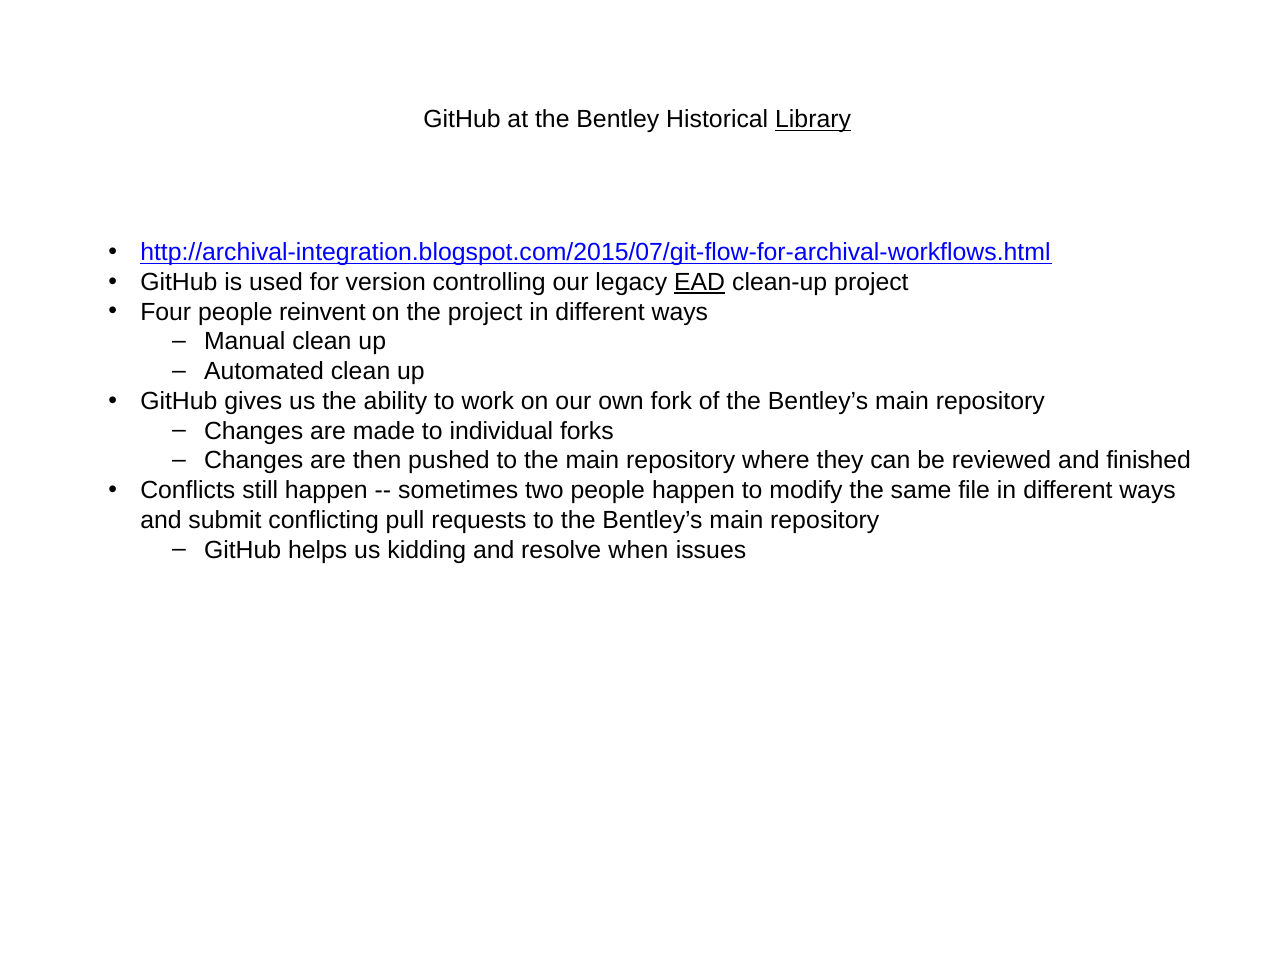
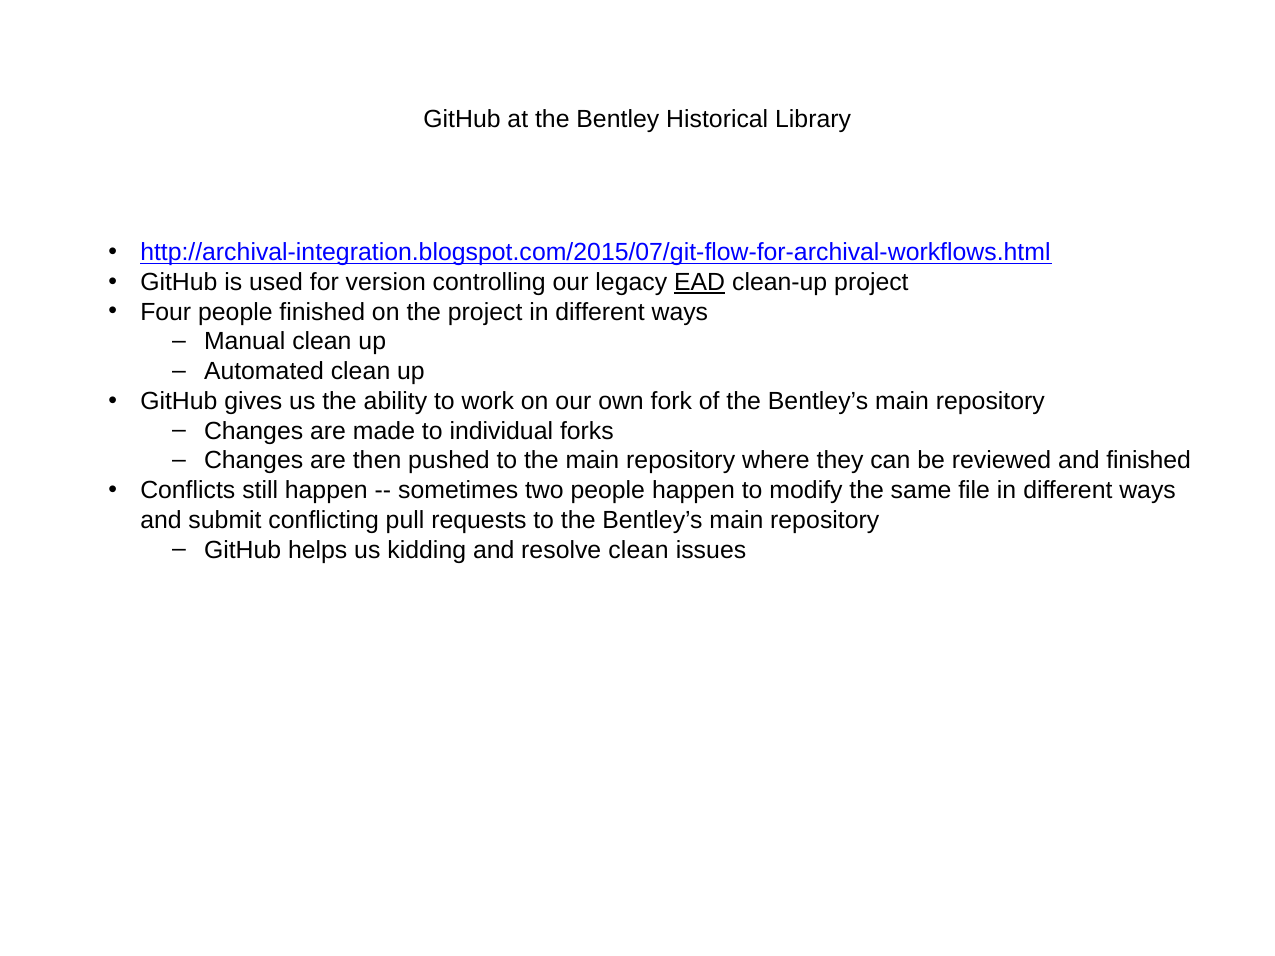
Library underline: present -> none (813, 120)
people reinvent: reinvent -> finished (322, 312)
resolve when: when -> clean (638, 550)
